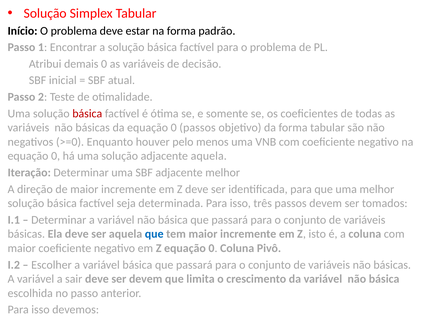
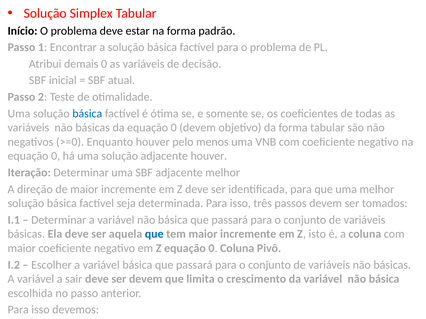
básica colour: red -> blue (87, 114)
0 passos: passos -> devem (198, 128)
adjacente aquela: aquela -> houver (209, 156)
